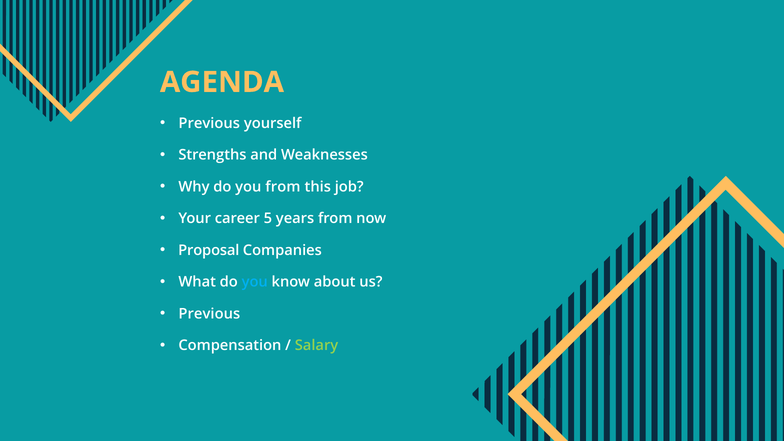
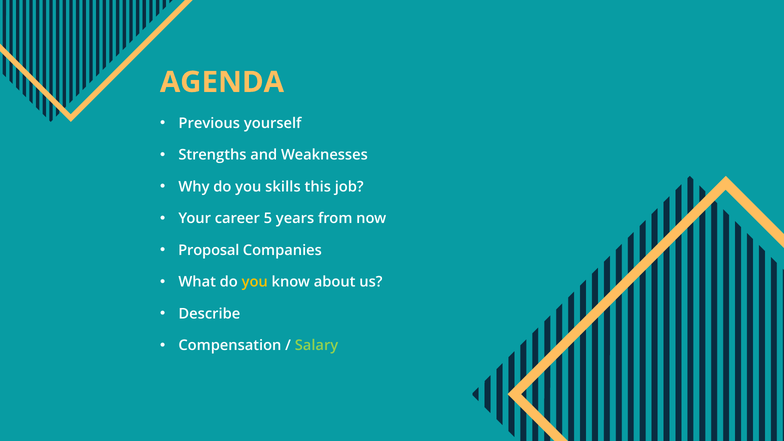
you from: from -> skills (283, 187)
you colour: light blue -> yellow (255, 282)
Previous: Previous -> Describe (209, 314)
